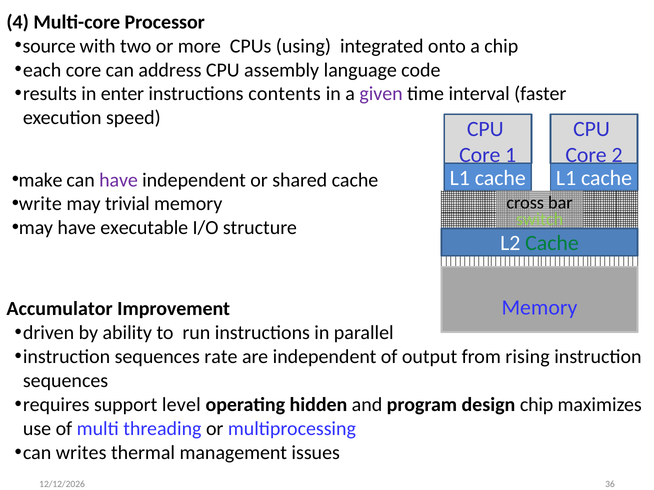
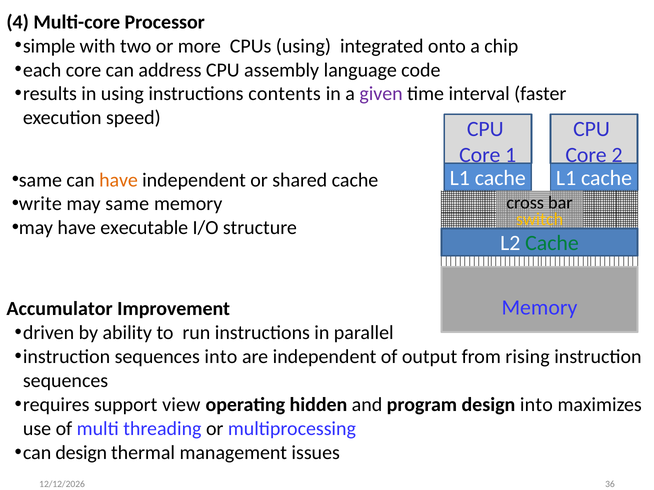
source: source -> simple (49, 46)
in enter: enter -> using (122, 94)
make: make -> same (40, 180)
have colour: purple -> orange (119, 180)
may trivial: trivial -> same (127, 204)
switch colour: light green -> yellow (540, 219)
sequences rate: rate -> into (221, 357)
level: level -> view (181, 405)
design chip: chip -> into (536, 405)
can writes: writes -> design (81, 453)
